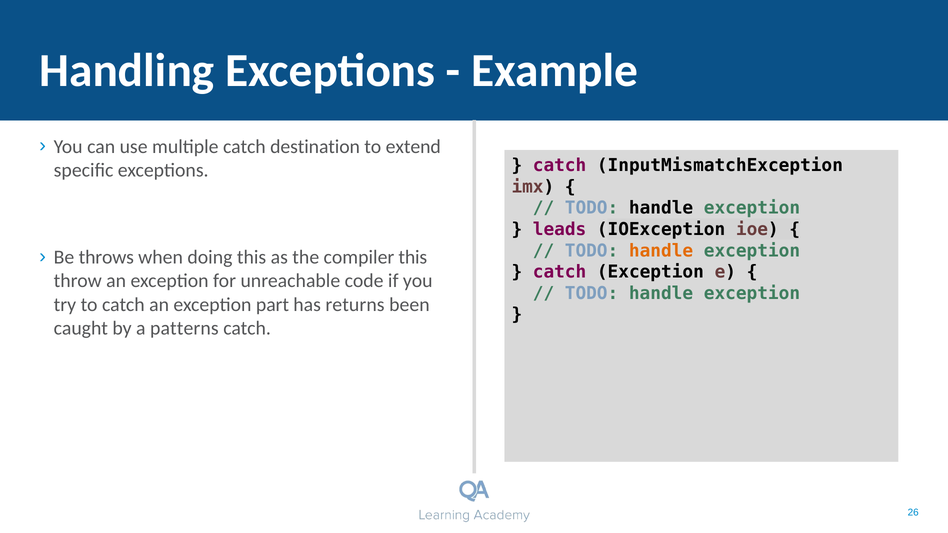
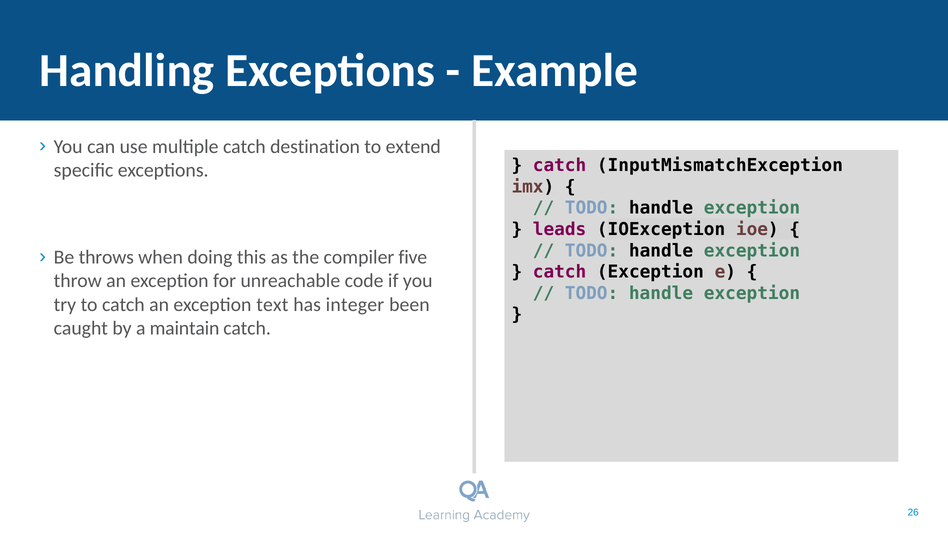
handle colour: orange -> black (661, 251)
compiler this: this -> five (413, 257)
part: part -> text (272, 305)
returns: returns -> integer (355, 305)
patterns: patterns -> maintain (185, 328)
